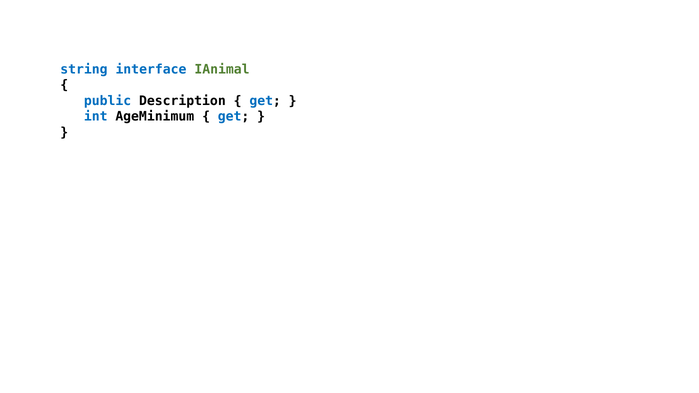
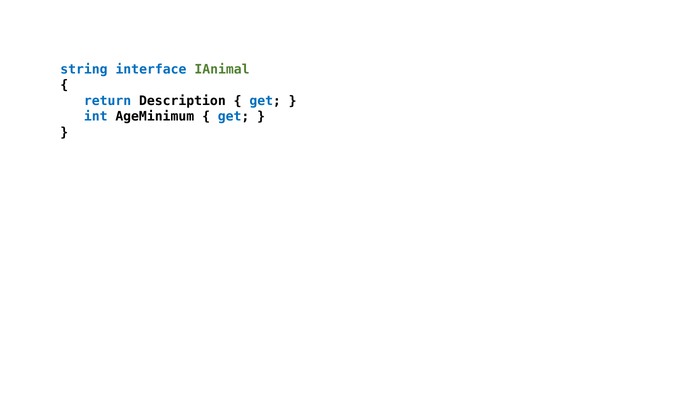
public: public -> return (108, 101)
